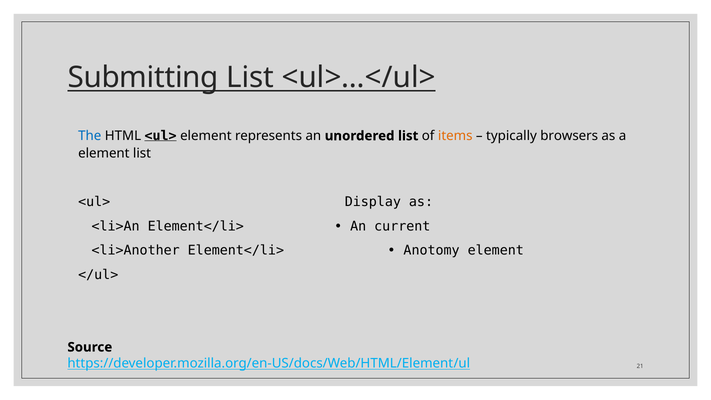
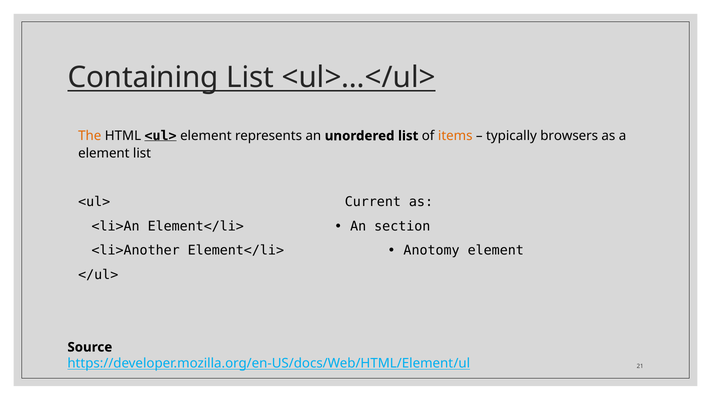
Submitting: Submitting -> Containing (143, 77)
The colour: blue -> orange (90, 136)
Display: Display -> Current (373, 202)
current: current -> section (402, 226)
